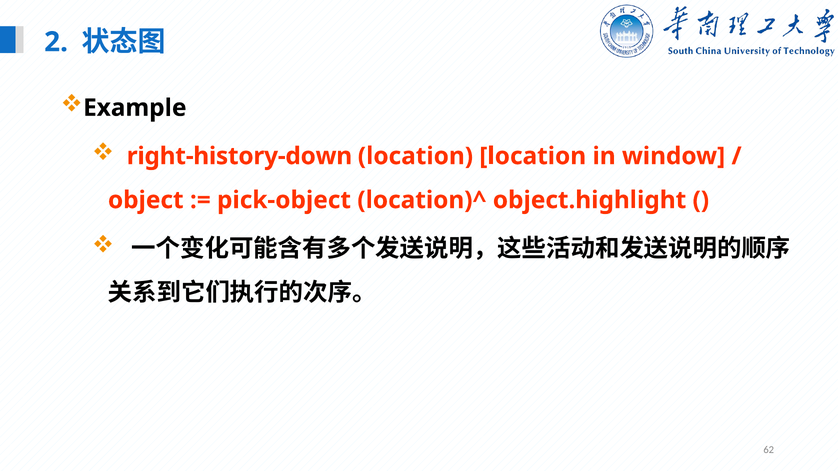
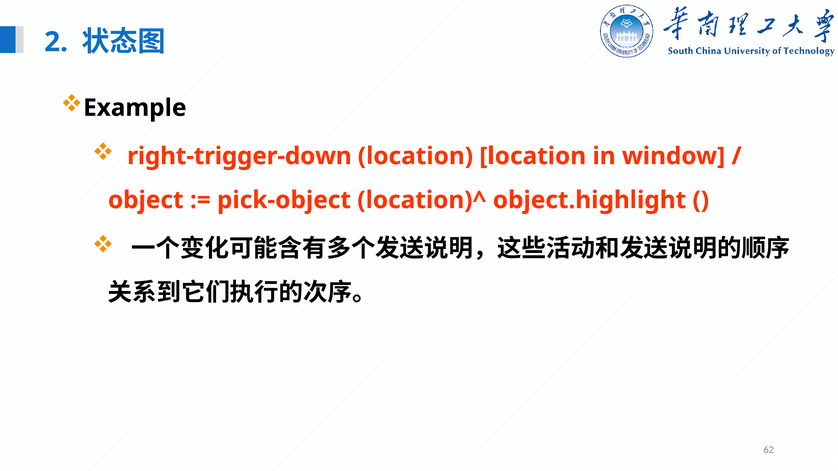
right-history-down: right-history-down -> right-trigger-down (239, 156)
